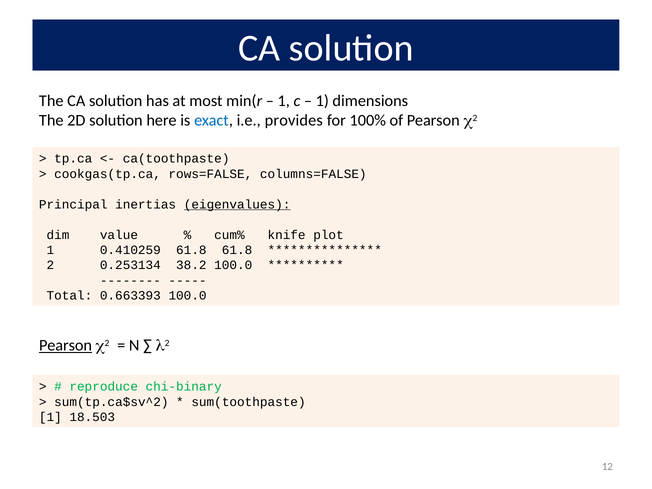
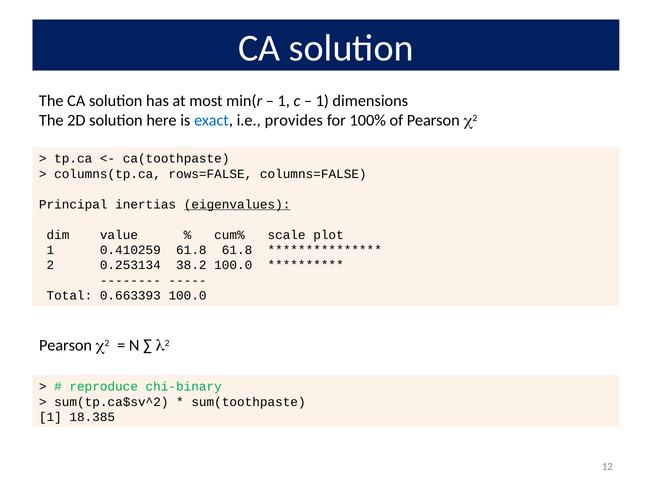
cookgas(tp.ca: cookgas(tp.ca -> columns(tp.ca (108, 174)
knife: knife -> scale (287, 235)
Pearson underline: present -> none (65, 346)
18.503: 18.503 -> 18.385 (92, 417)
